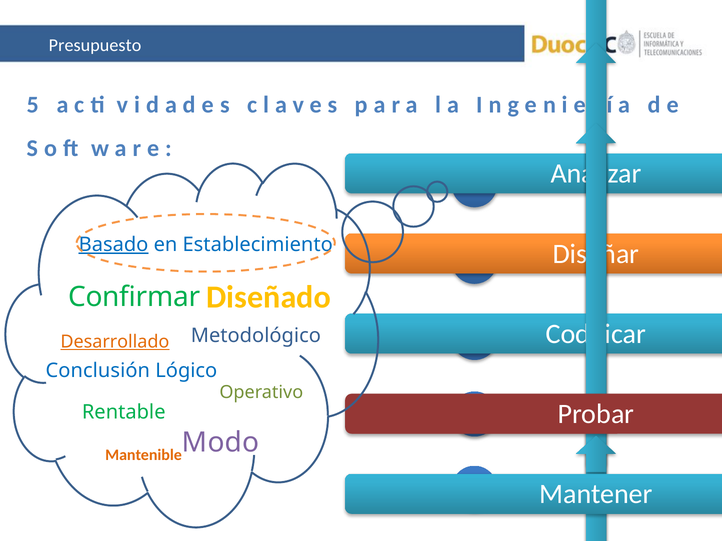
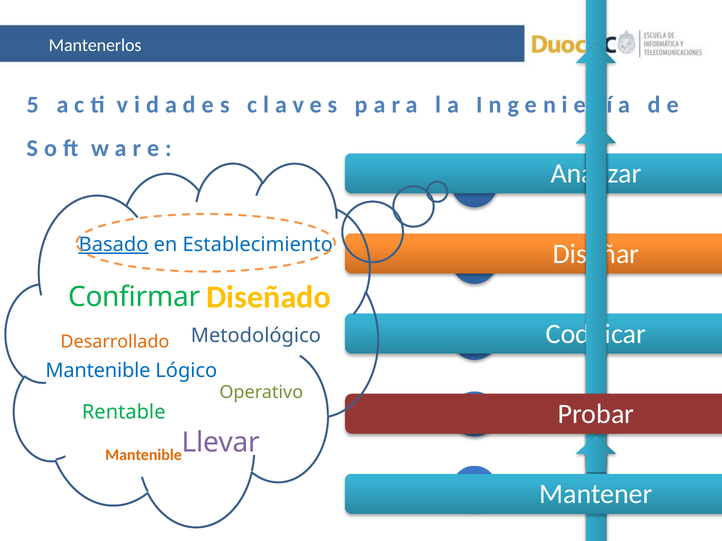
Presupuesto: Presupuesto -> Mantenerlos (95, 45)
Desarrollado underline: present -> none (115, 342)
Conclusión: Conclusión -> Mantenible (98, 371)
Modo: Modo -> Llevar (221, 443)
